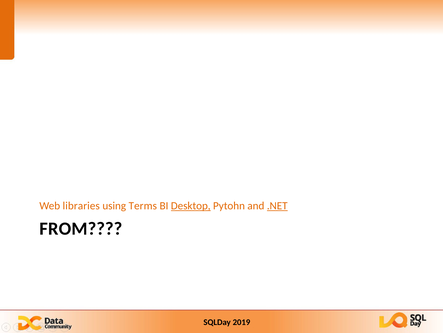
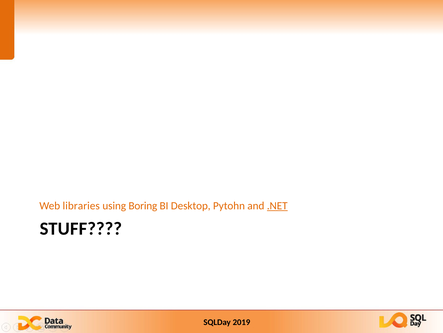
Terms: Terms -> Boring (143, 205)
Desktop underline: present -> none (191, 205)
FROM: FROM -> STUFF (81, 228)
